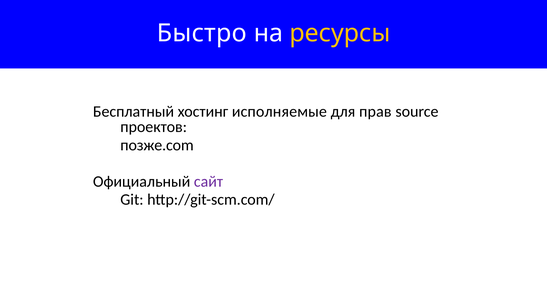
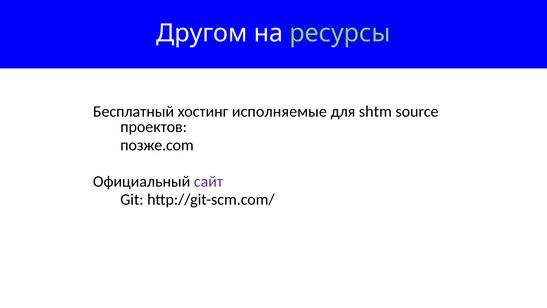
Быстро: Быстро -> Другом (202, 33)
ресурсы colour: yellow -> light green (340, 33)
прав: прав -> shtm (375, 112)
